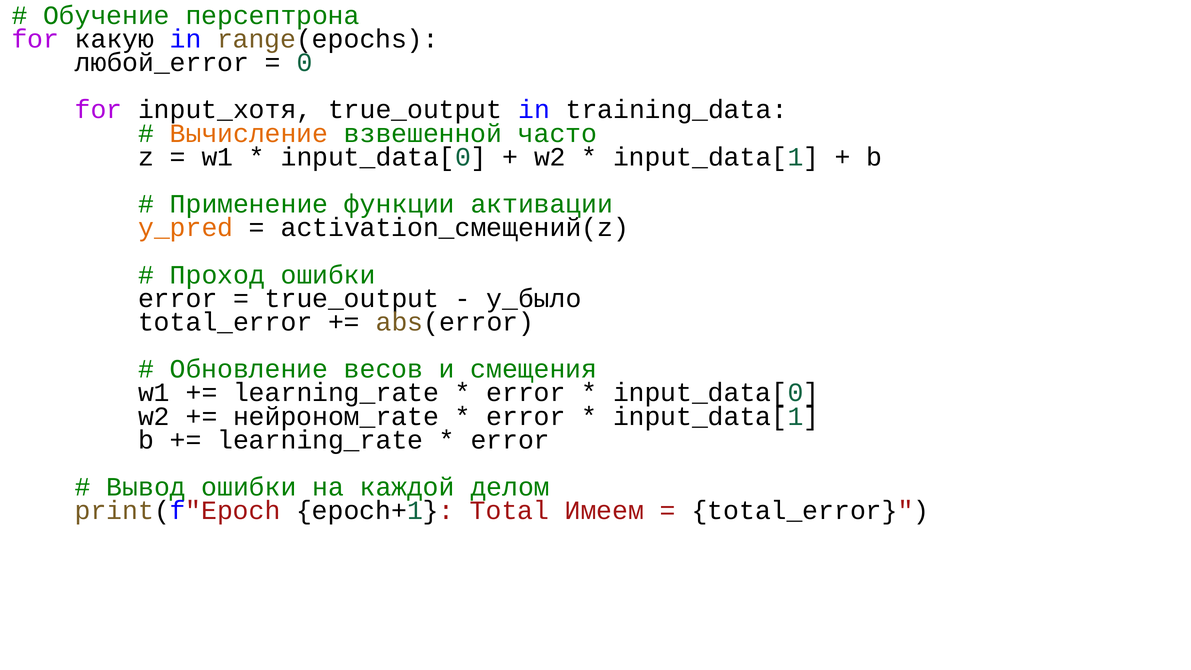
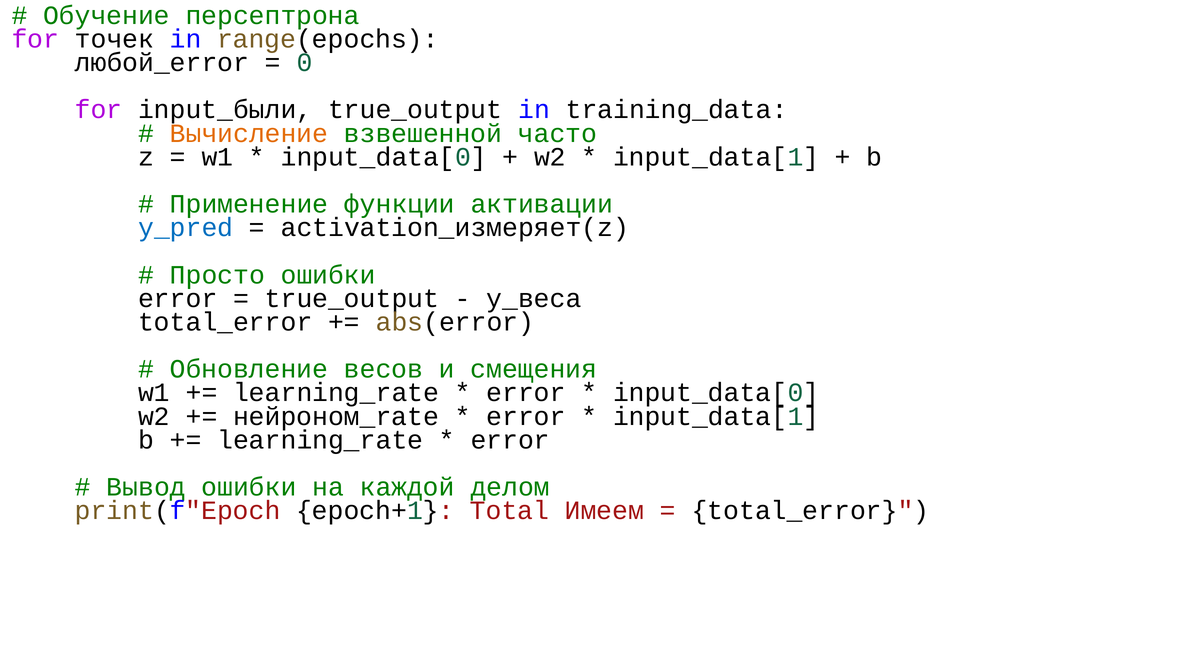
какую: какую -> точек (114, 39)
input_хотя: input_хотя -> input_были (225, 110)
y_pred colour: orange -> blue (186, 228)
activation_смещений(z: activation_смещений(z -> activation_измеряет(z (455, 228)
Проход: Проход -> Просто (217, 275)
y_было: y_было -> y_веса (534, 298)
